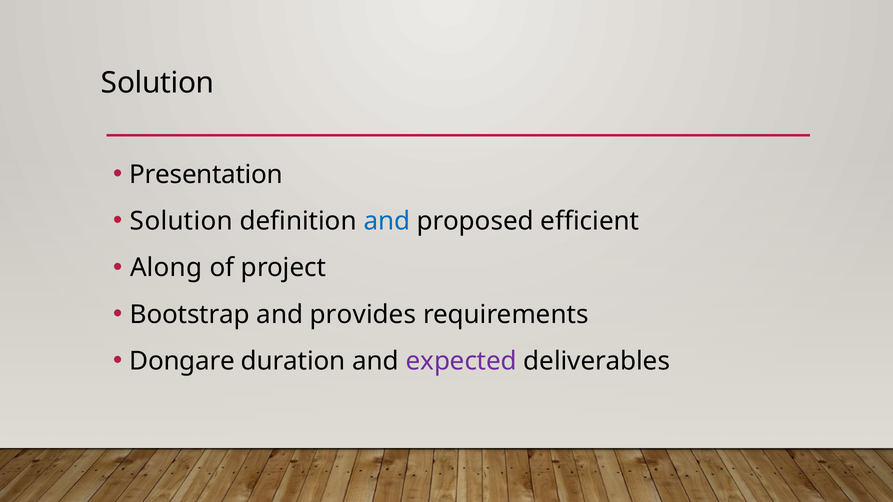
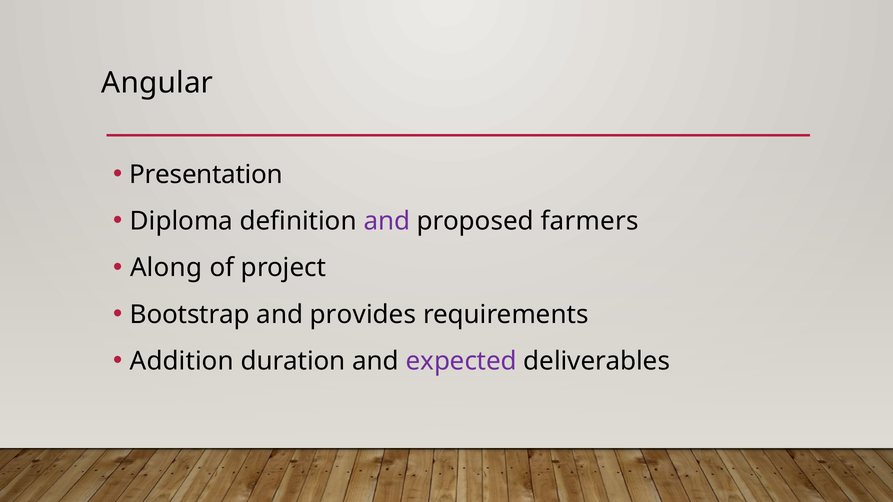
Solution: Solution -> Angular (157, 83)
Solution: Solution -> Diploma (181, 221)
and colour: blue -> purple (387, 221)
efficient: efficient -> farmers (590, 221)
Dongare: Dongare -> Addition (182, 362)
